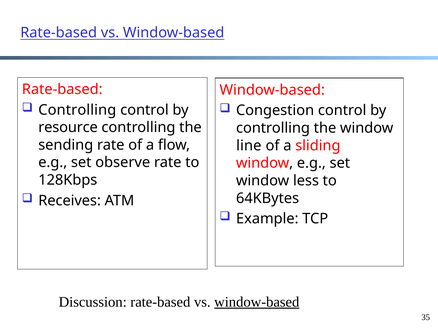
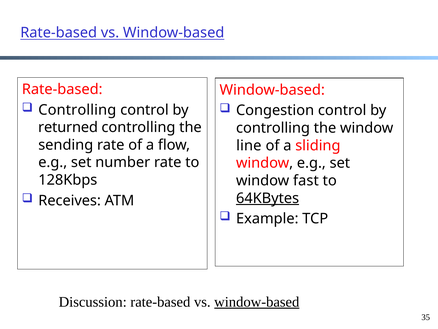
resource: resource -> returned (68, 127)
observe: observe -> number (123, 162)
less: less -> fast (306, 180)
64KBytes underline: none -> present (268, 198)
